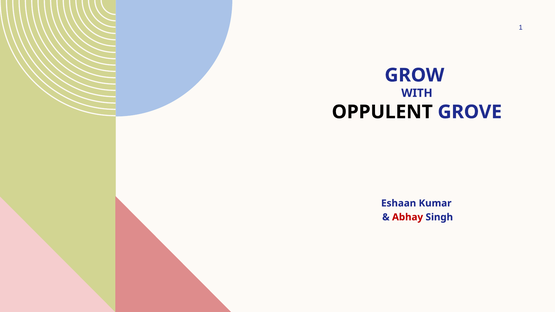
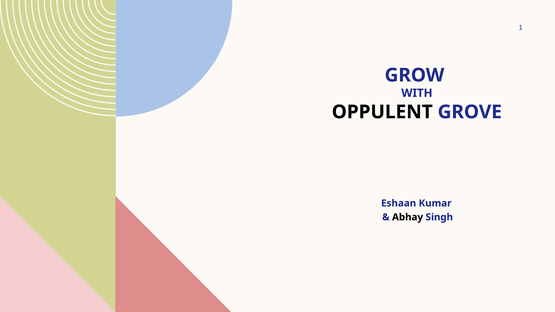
Abhay colour: red -> black (408, 217)
